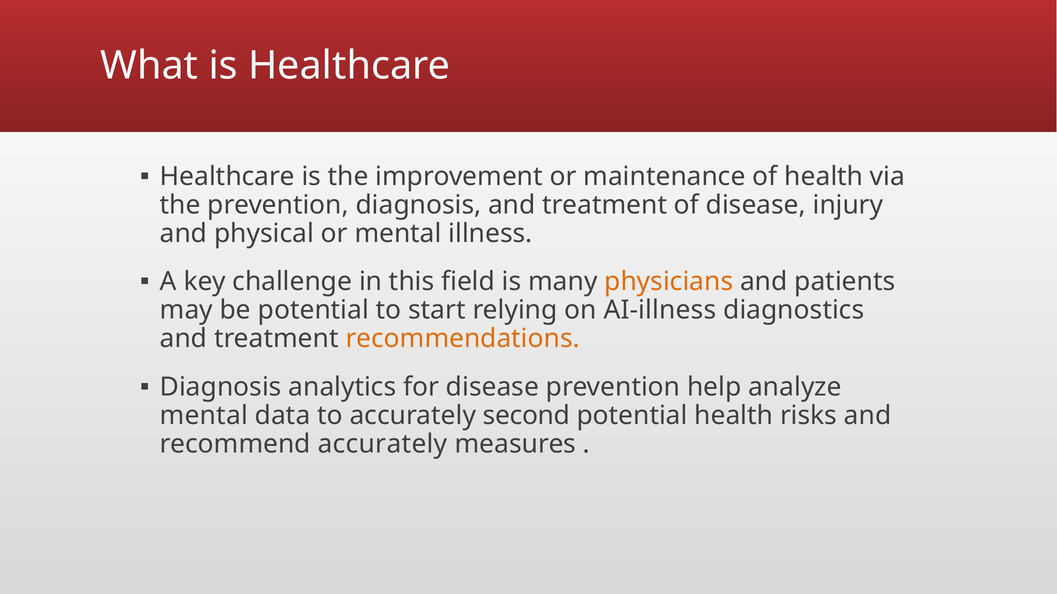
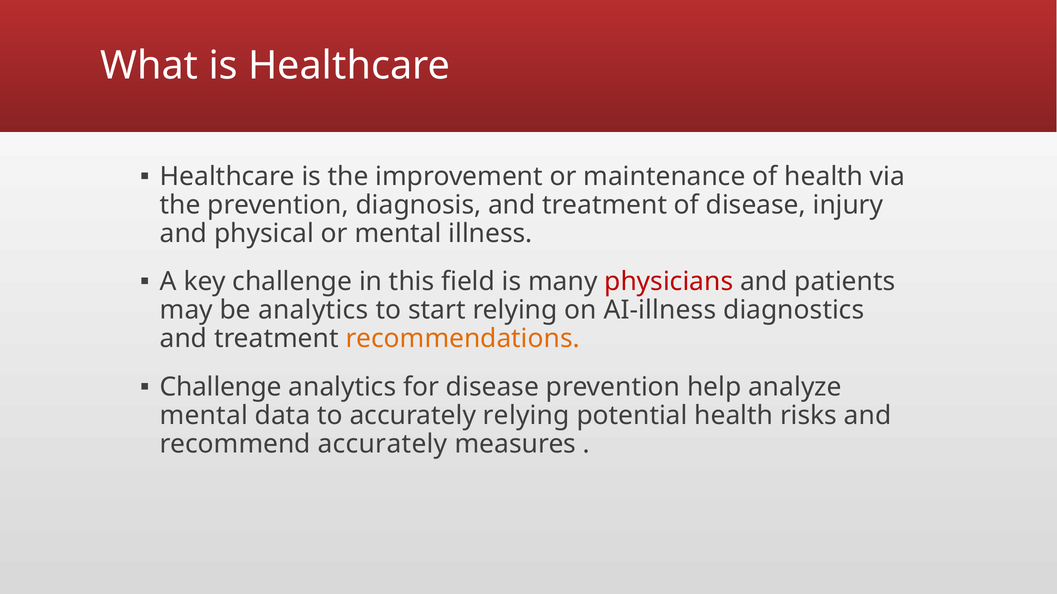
physicians colour: orange -> red (669, 282)
be potential: potential -> analytics (313, 311)
Diagnosis: Diagnosis -> Challenge (221, 387)
accurately second: second -> relying (526, 416)
